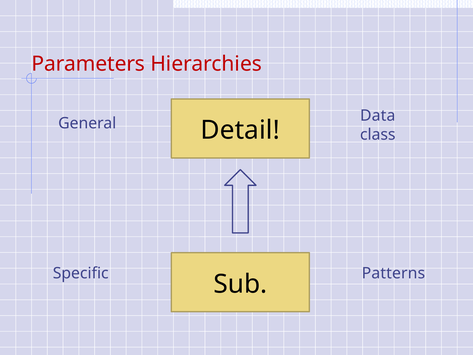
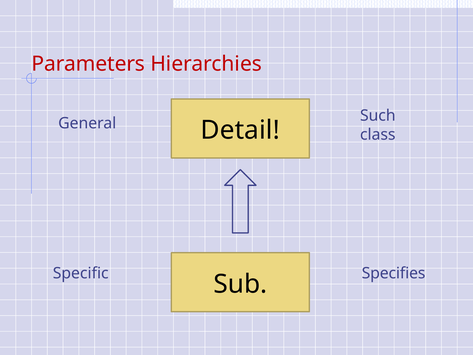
Data: Data -> Such (378, 116)
Patterns: Patterns -> Specifies (394, 273)
